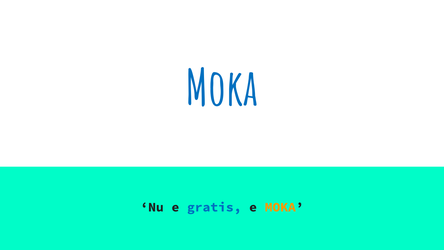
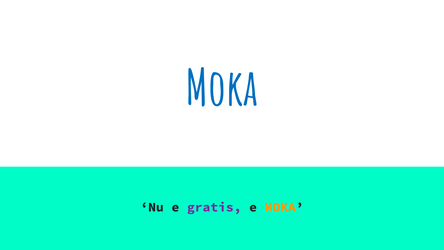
gratis colour: blue -> purple (214, 207)
